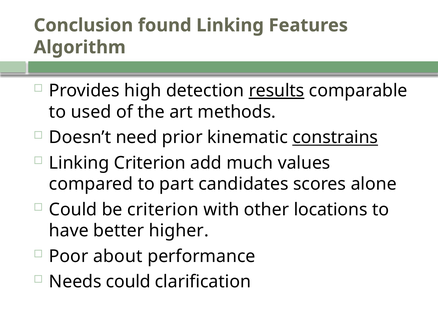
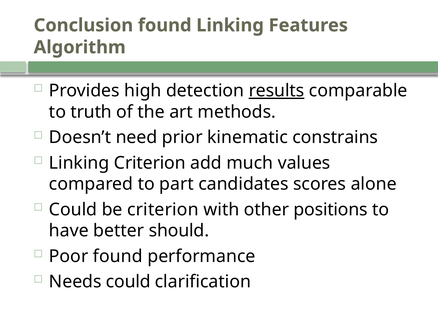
used: used -> truth (91, 112)
constrains underline: present -> none (335, 137)
locations: locations -> positions (331, 209)
higher: higher -> should (179, 230)
Poor about: about -> found (118, 256)
